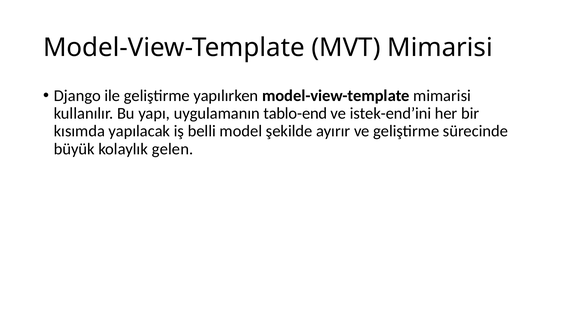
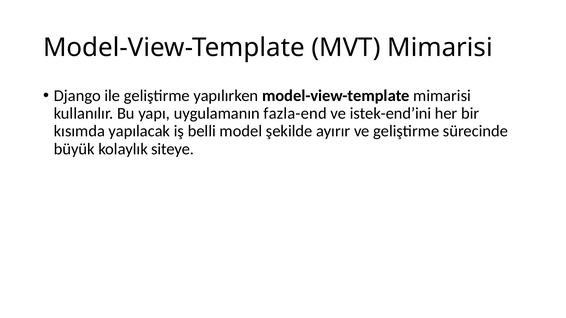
tablo-end: tablo-end -> fazla-end (295, 114)
gelen: gelen -> siteye (173, 149)
